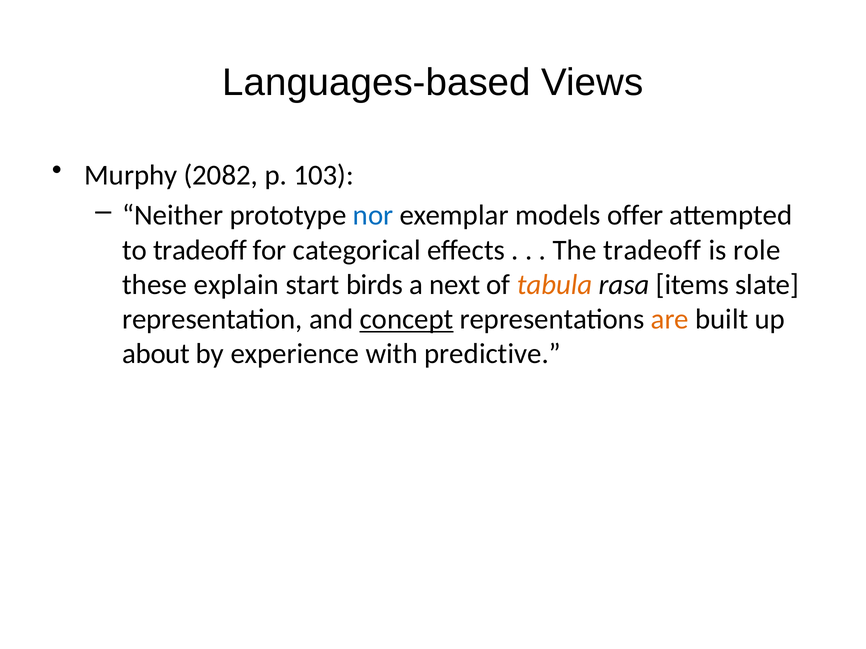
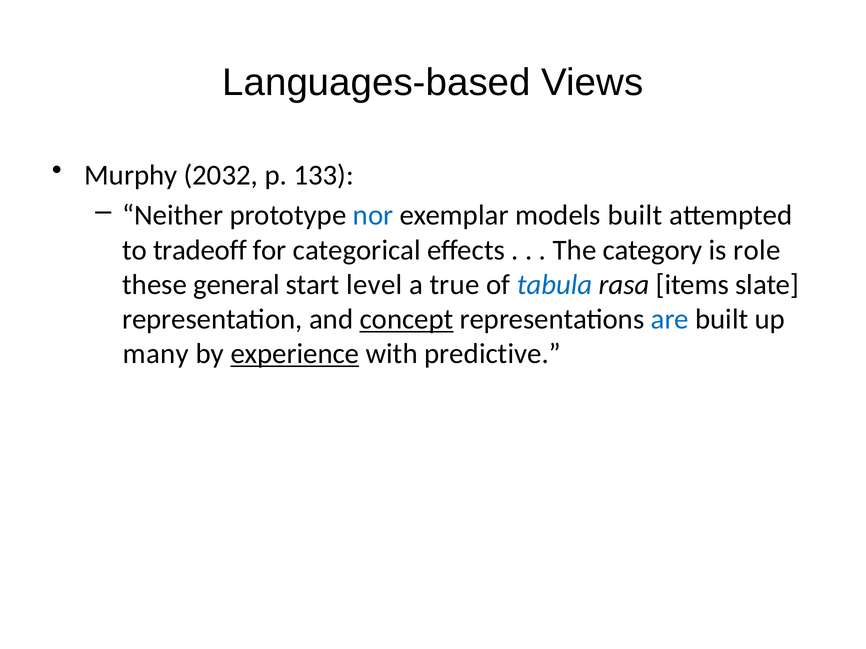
2082: 2082 -> 2032 (221, 175)
103: 103 -> 133 (324, 175)
models offer: offer -> built (635, 216)
The tradeoff: tradeoff -> category (653, 250)
explain: explain -> general (237, 285)
birds: birds -> level (374, 285)
next: next -> true (455, 285)
tabula colour: orange -> blue (555, 285)
are colour: orange -> blue (670, 320)
about: about -> many (156, 354)
experience underline: none -> present (295, 354)
